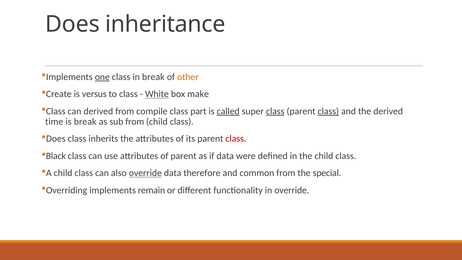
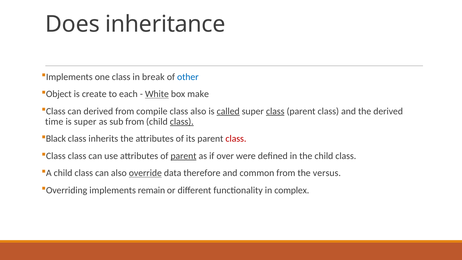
one underline: present -> none (102, 77)
other colour: orange -> blue (188, 77)
Create: Create -> Object (59, 94)
versus: versus -> create (94, 94)
to class: class -> each (128, 94)
class part: part -> also (198, 111)
class underline: present -> none (328, 111)
is break: break -> super (85, 122)
class underline: none -> present (182, 122)
Does: Does -> Black (56, 139)
Black: Black -> Class (56, 156)
parent underline: none -> present (184, 156)
if data: data -> over (225, 156)
special: special -> versus (327, 173)
in override: override -> complex (292, 190)
